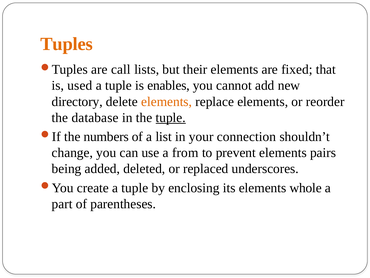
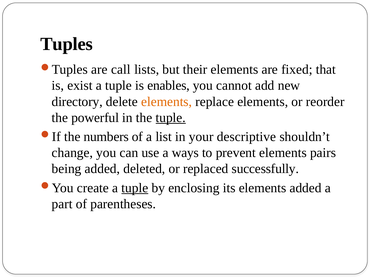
Tuples colour: orange -> black (67, 44)
used: used -> exist (80, 85)
database: database -> powerful (95, 117)
connection: connection -> descriptive (246, 136)
from: from -> ways (185, 152)
underscores: underscores -> successfully (265, 168)
tuple underline: none -> present (135, 187)
elements whole: whole -> added (306, 187)
